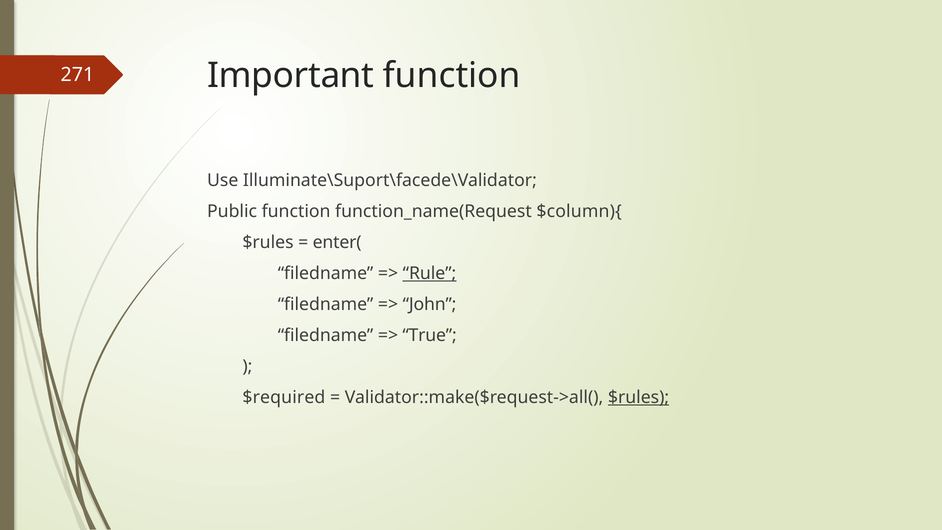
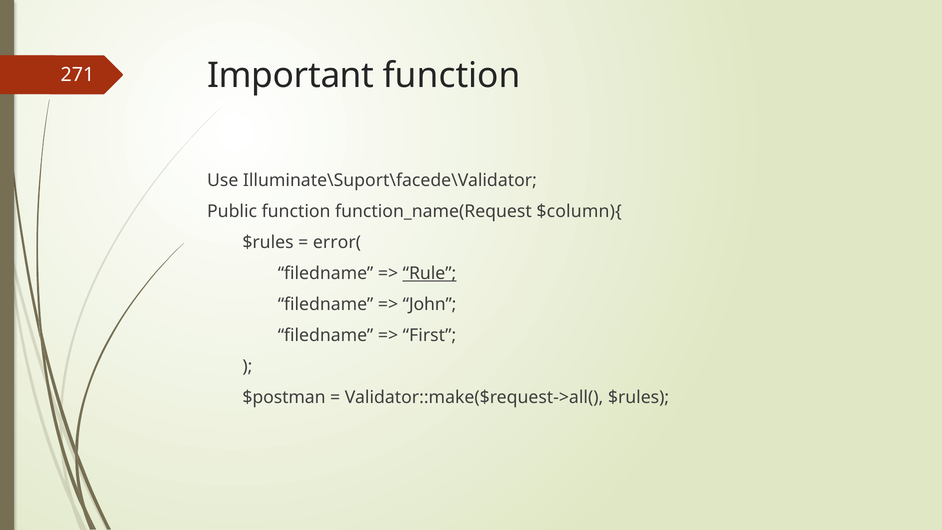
enter(: enter( -> error( (337, 242)
True: True -> First (429, 335)
$required: $required -> $postman (284, 397)
$rules underline: present -> none (639, 397)
